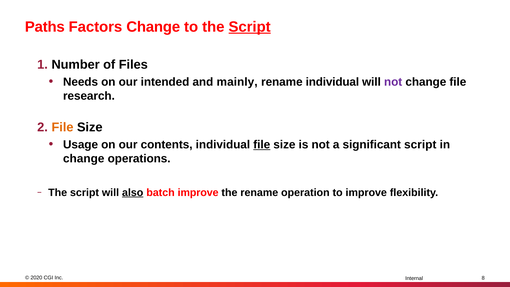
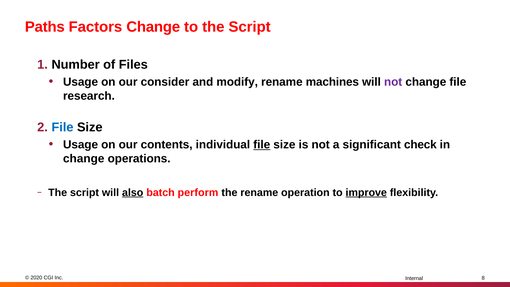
Script underline: present -> none (250, 27)
Needs: Needs -> Usage (81, 82)
intended: intended -> consider (165, 82)
mainly: mainly -> modify (237, 82)
rename individual: individual -> machines (332, 82)
File colour: orange -> blue (63, 127)
significant script: script -> check (420, 144)
batch improve: improve -> perform (198, 192)
improve underline: none -> present (366, 192)
